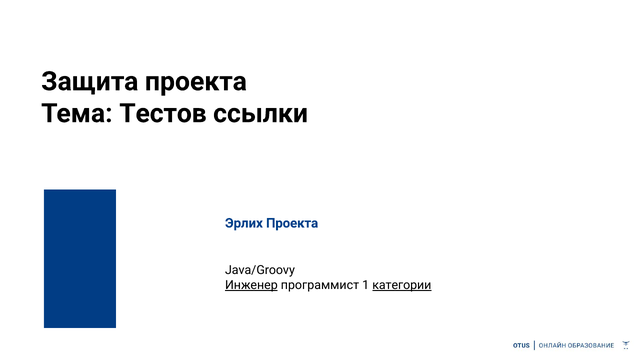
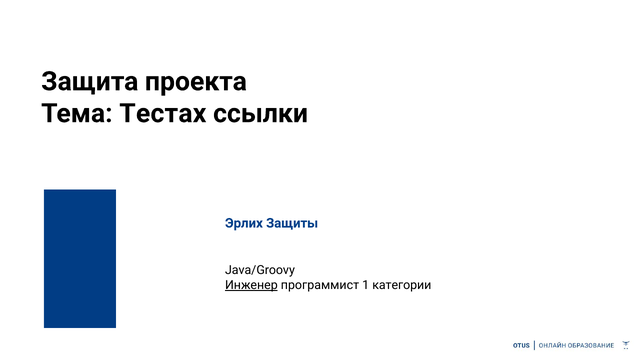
Тестов: Тестов -> Тестах (163, 113)
Эрлих Проекта: Проекта -> Защиты (292, 223)
категории underline: present -> none (402, 285)
